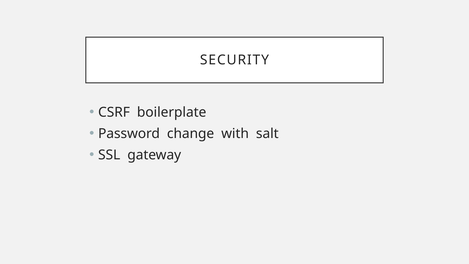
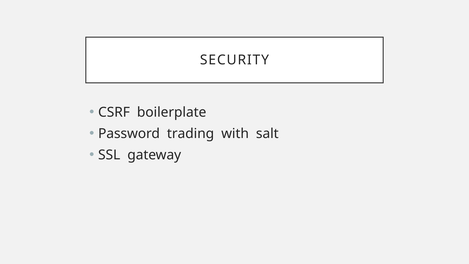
change: change -> trading (191, 134)
